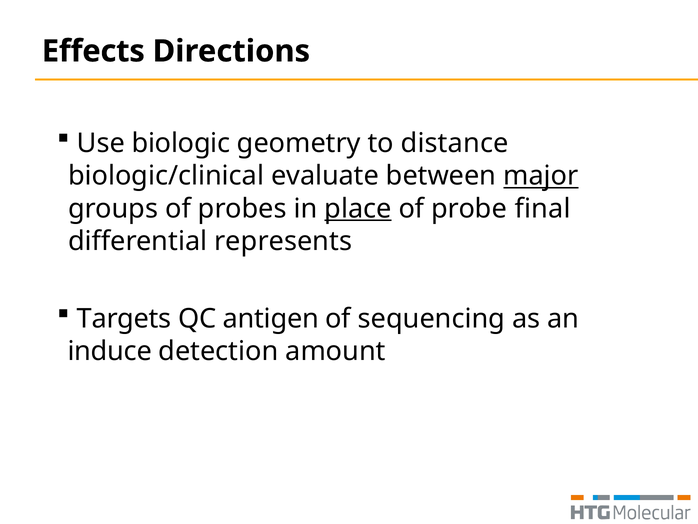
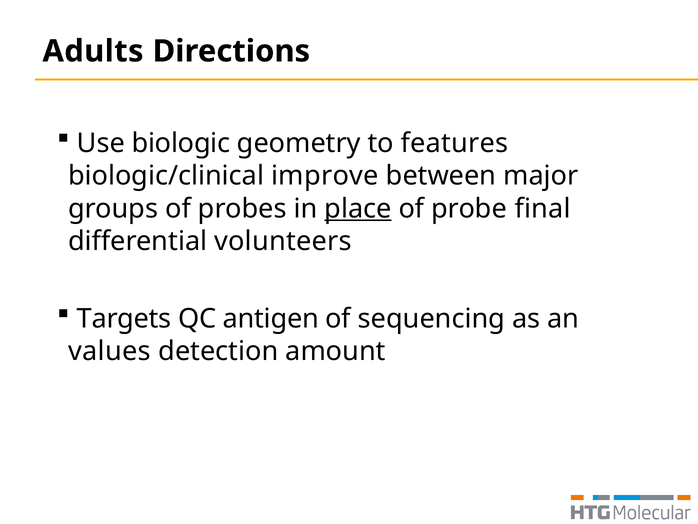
Effects: Effects -> Adults (93, 51)
distance: distance -> features (455, 143)
evaluate: evaluate -> improve (325, 176)
major underline: present -> none (541, 176)
represents: represents -> volunteers (283, 241)
induce: induce -> values (110, 351)
